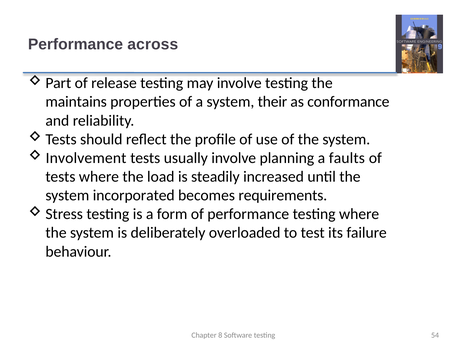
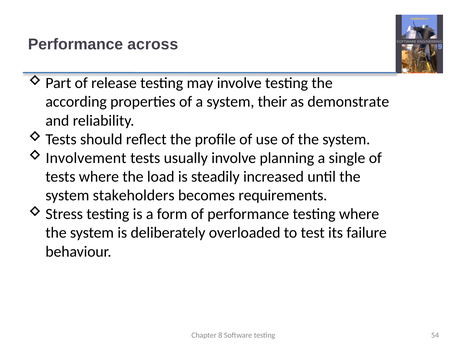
maintains: maintains -> according (76, 102)
conformance: conformance -> demonstrate (348, 102)
faults: faults -> single (347, 158)
incorporated: incorporated -> stakeholders (134, 195)
